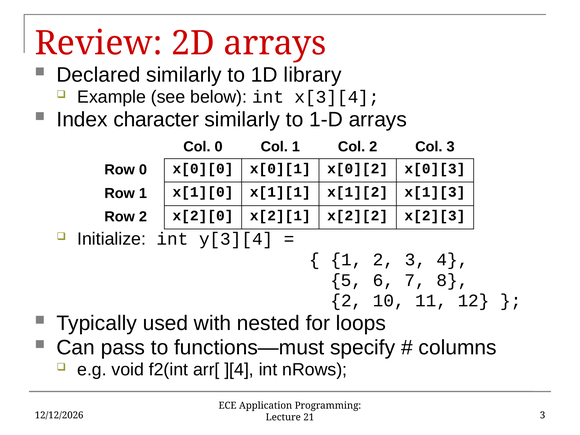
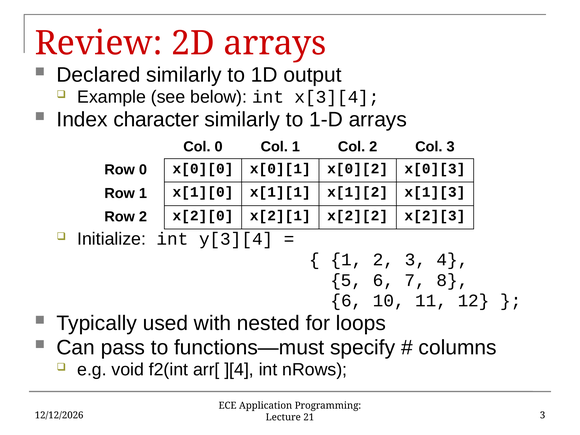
library: library -> output (313, 75)
2: 2 -> 6 (346, 301)
